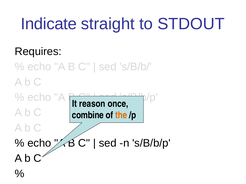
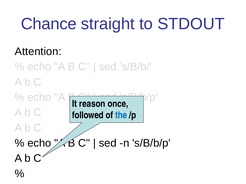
Indicate: Indicate -> Chance (49, 24)
Requires: Requires -> Attention (38, 52)
combine: combine -> followed (88, 115)
the colour: orange -> blue (121, 115)
